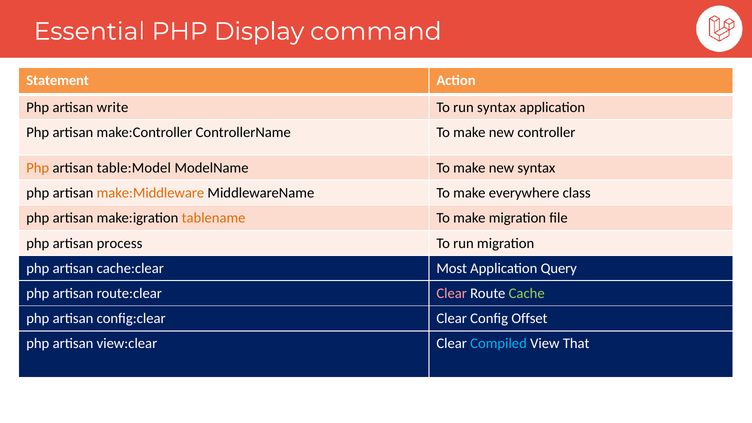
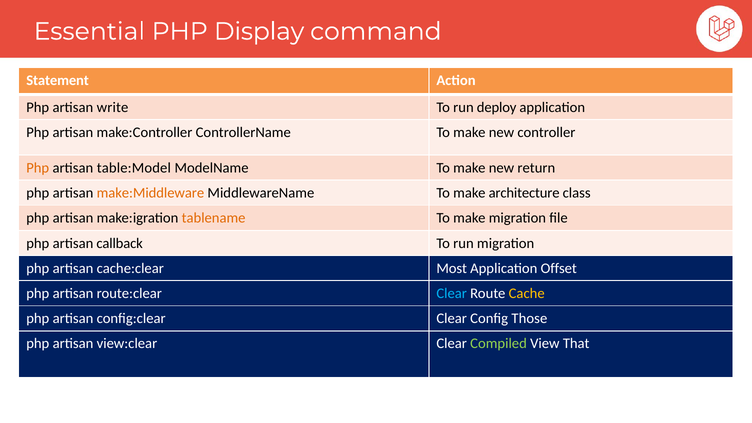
run syntax: syntax -> deploy (497, 107)
new syntax: syntax -> return (536, 168)
everywhere: everywhere -> architecture (524, 193)
process: process -> callback (120, 243)
Query: Query -> Offset (559, 268)
Clear colour: pink -> light blue (452, 293)
Cache colour: light green -> yellow (527, 293)
Offset: Offset -> Those (529, 319)
Compiled colour: light blue -> light green (499, 344)
